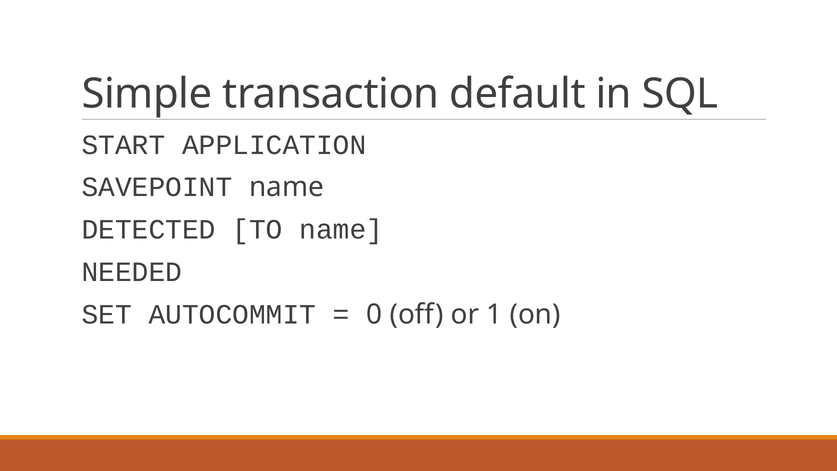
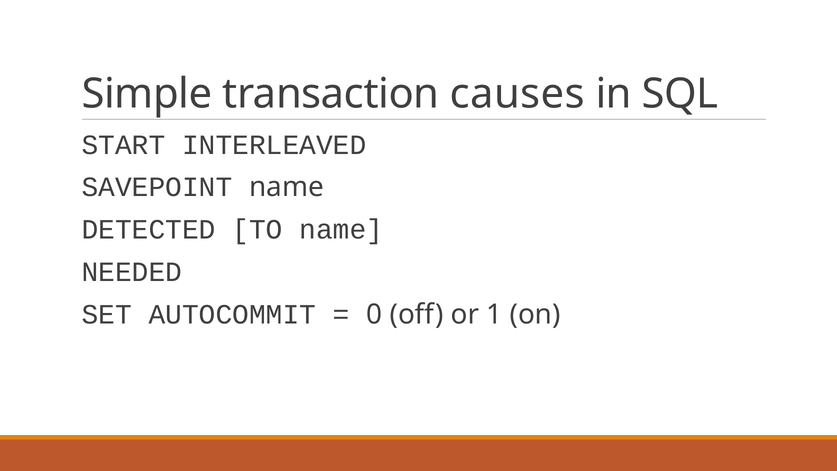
default: default -> causes (517, 94)
APPLICATION: APPLICATION -> INTERLEAVED (274, 145)
